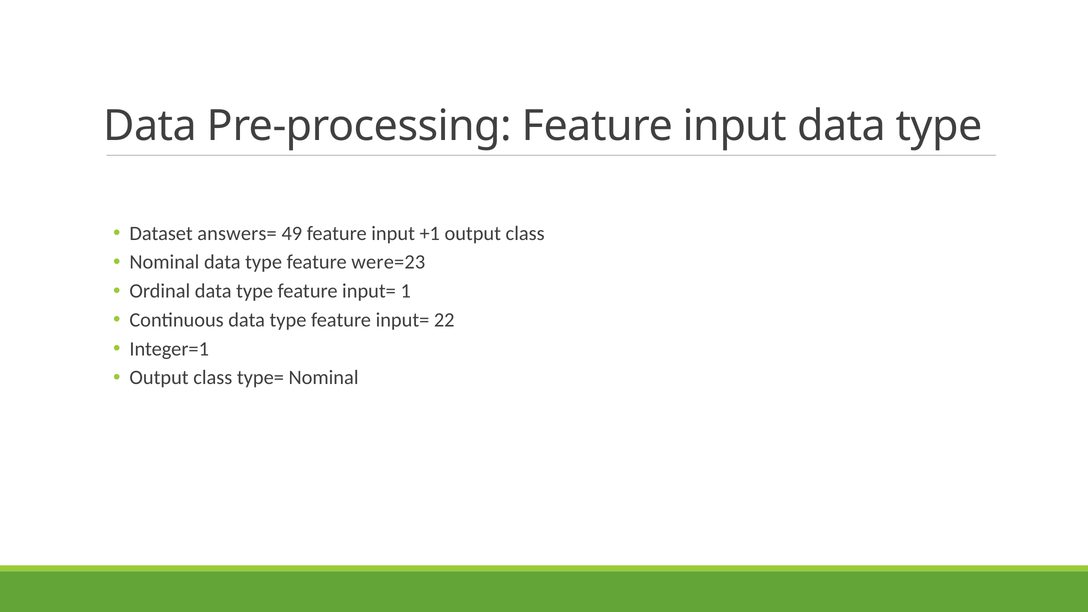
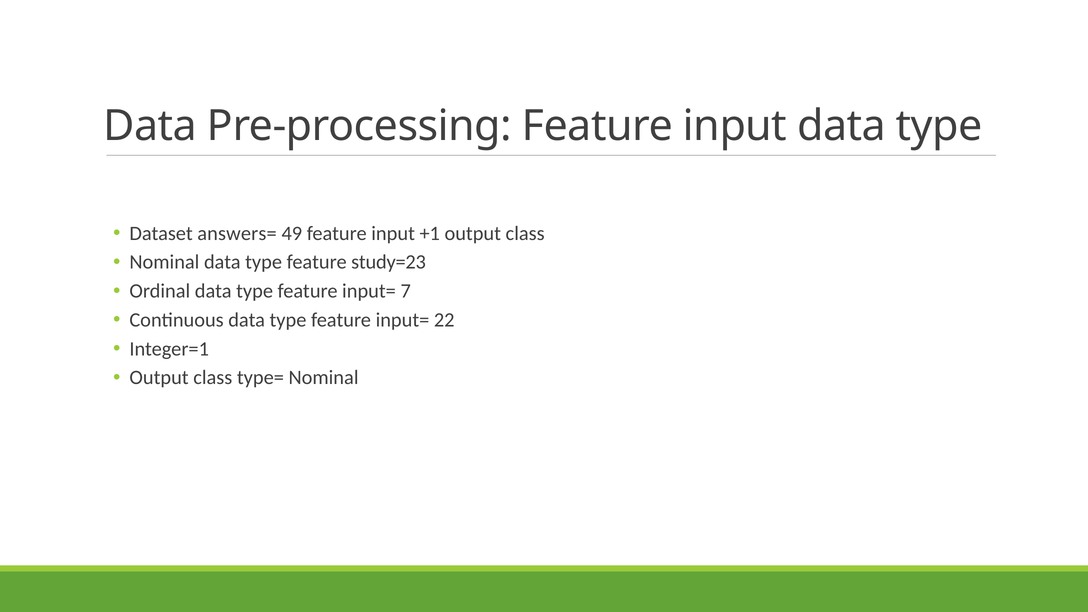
were=23: were=23 -> study=23 (389, 262)
1: 1 -> 7 (406, 291)
